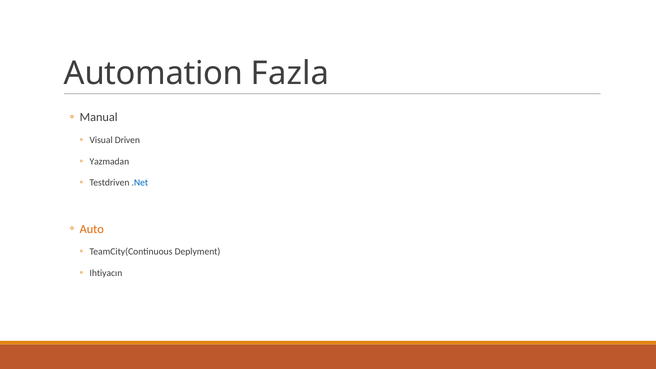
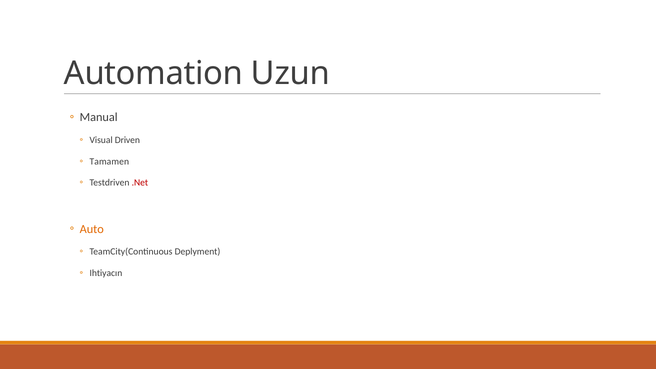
Fazla: Fazla -> Uzun (290, 73)
Yazmadan: Yazmadan -> Tamamen (109, 161)
.Net colour: blue -> red (140, 183)
